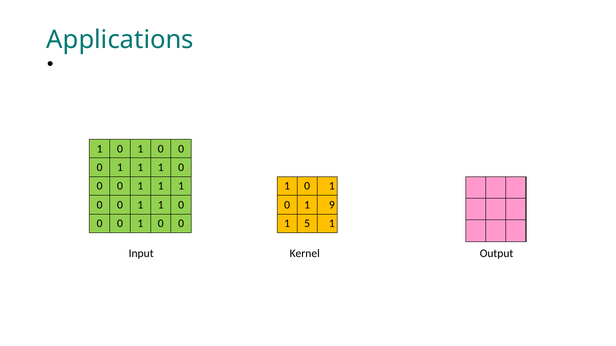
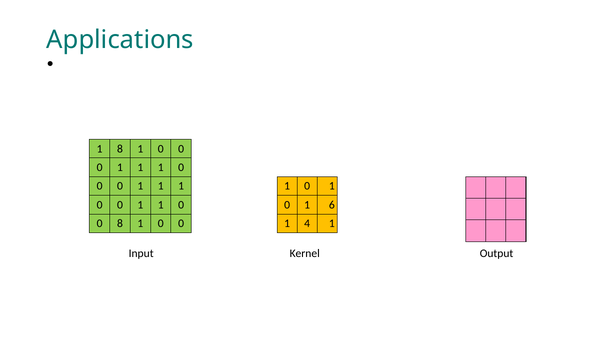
0: 0 -> 8 (120, 149)
9: 9 -> 6 (332, 205)
0: 0 -> 8 (120, 224)
5: 5 -> 4 (307, 224)
